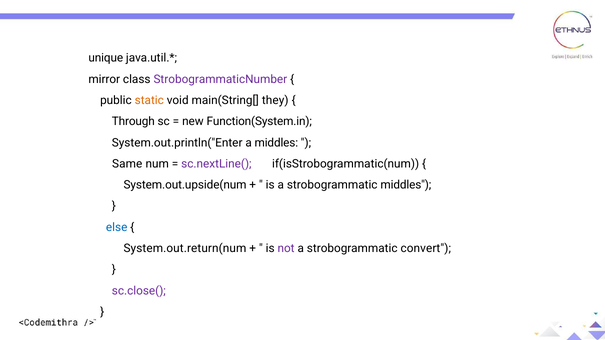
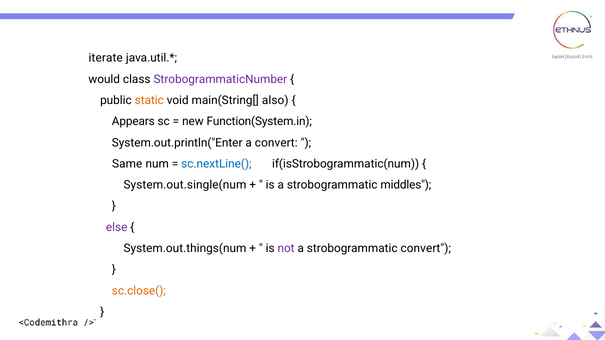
unique: unique -> iterate (106, 58)
mirror: mirror -> would (104, 79)
they: they -> also (275, 100)
Through: Through -> Appears (133, 122)
a middles: middles -> convert (276, 143)
sc.nextLine( colour: purple -> blue (216, 164)
System.out.upside(num: System.out.upside(num -> System.out.single(num (185, 185)
else colour: blue -> purple (117, 227)
System.out.return(num: System.out.return(num -> System.out.things(num (185, 249)
sc.close( colour: purple -> orange (139, 291)
